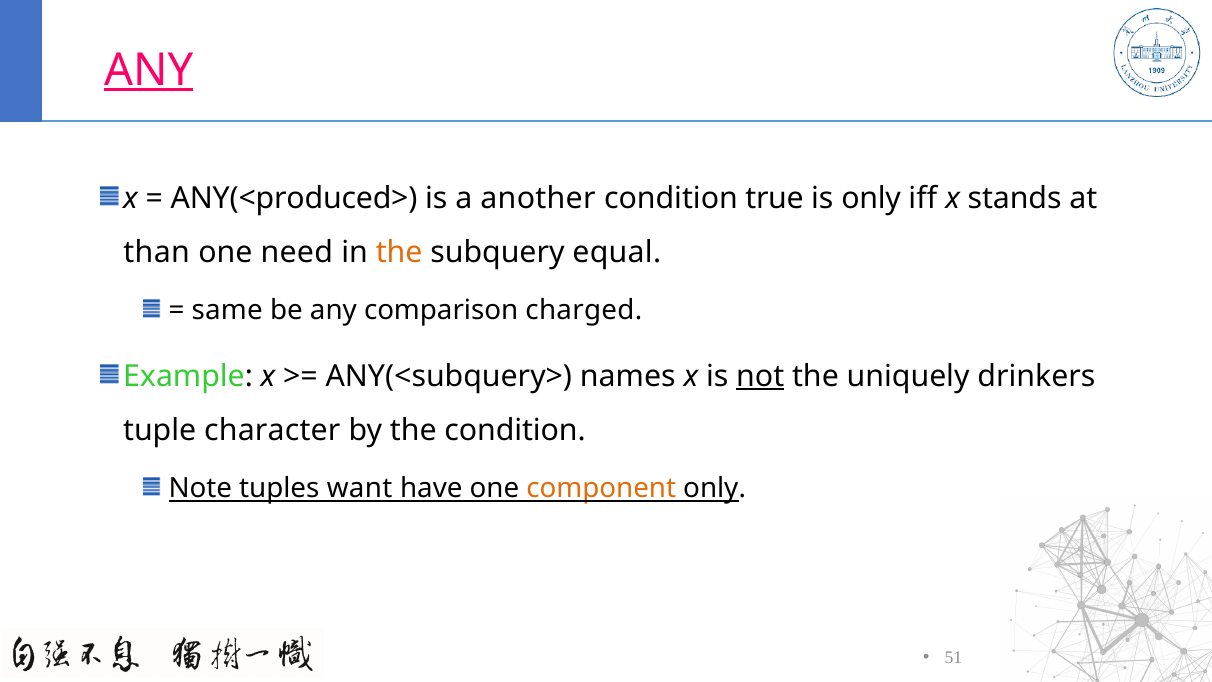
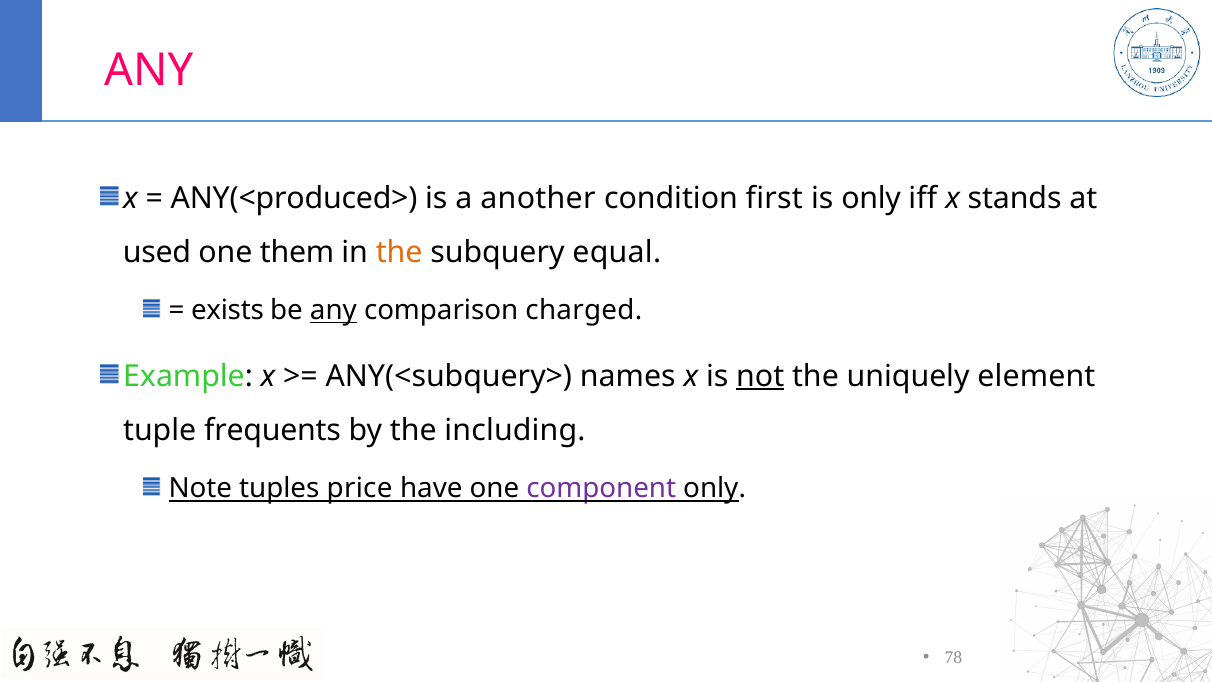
ANY underline: present -> none (149, 70)
true: true -> first (774, 198)
than: than -> used (157, 253)
need: need -> them (297, 253)
same: same -> exists (227, 310)
any underline: none -> present (333, 310)
drinkers: drinkers -> element (1036, 376)
character: character -> frequents (273, 431)
the condition: condition -> including (515, 431)
want: want -> price (360, 488)
component colour: orange -> purple (601, 488)
51: 51 -> 78 (953, 657)
